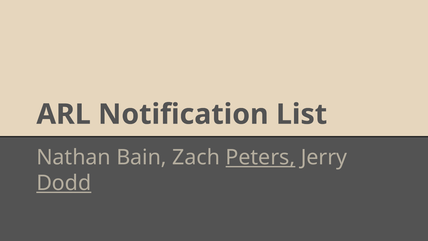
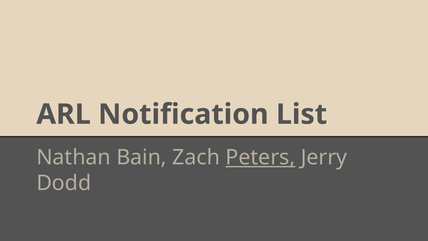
Dodd underline: present -> none (64, 183)
